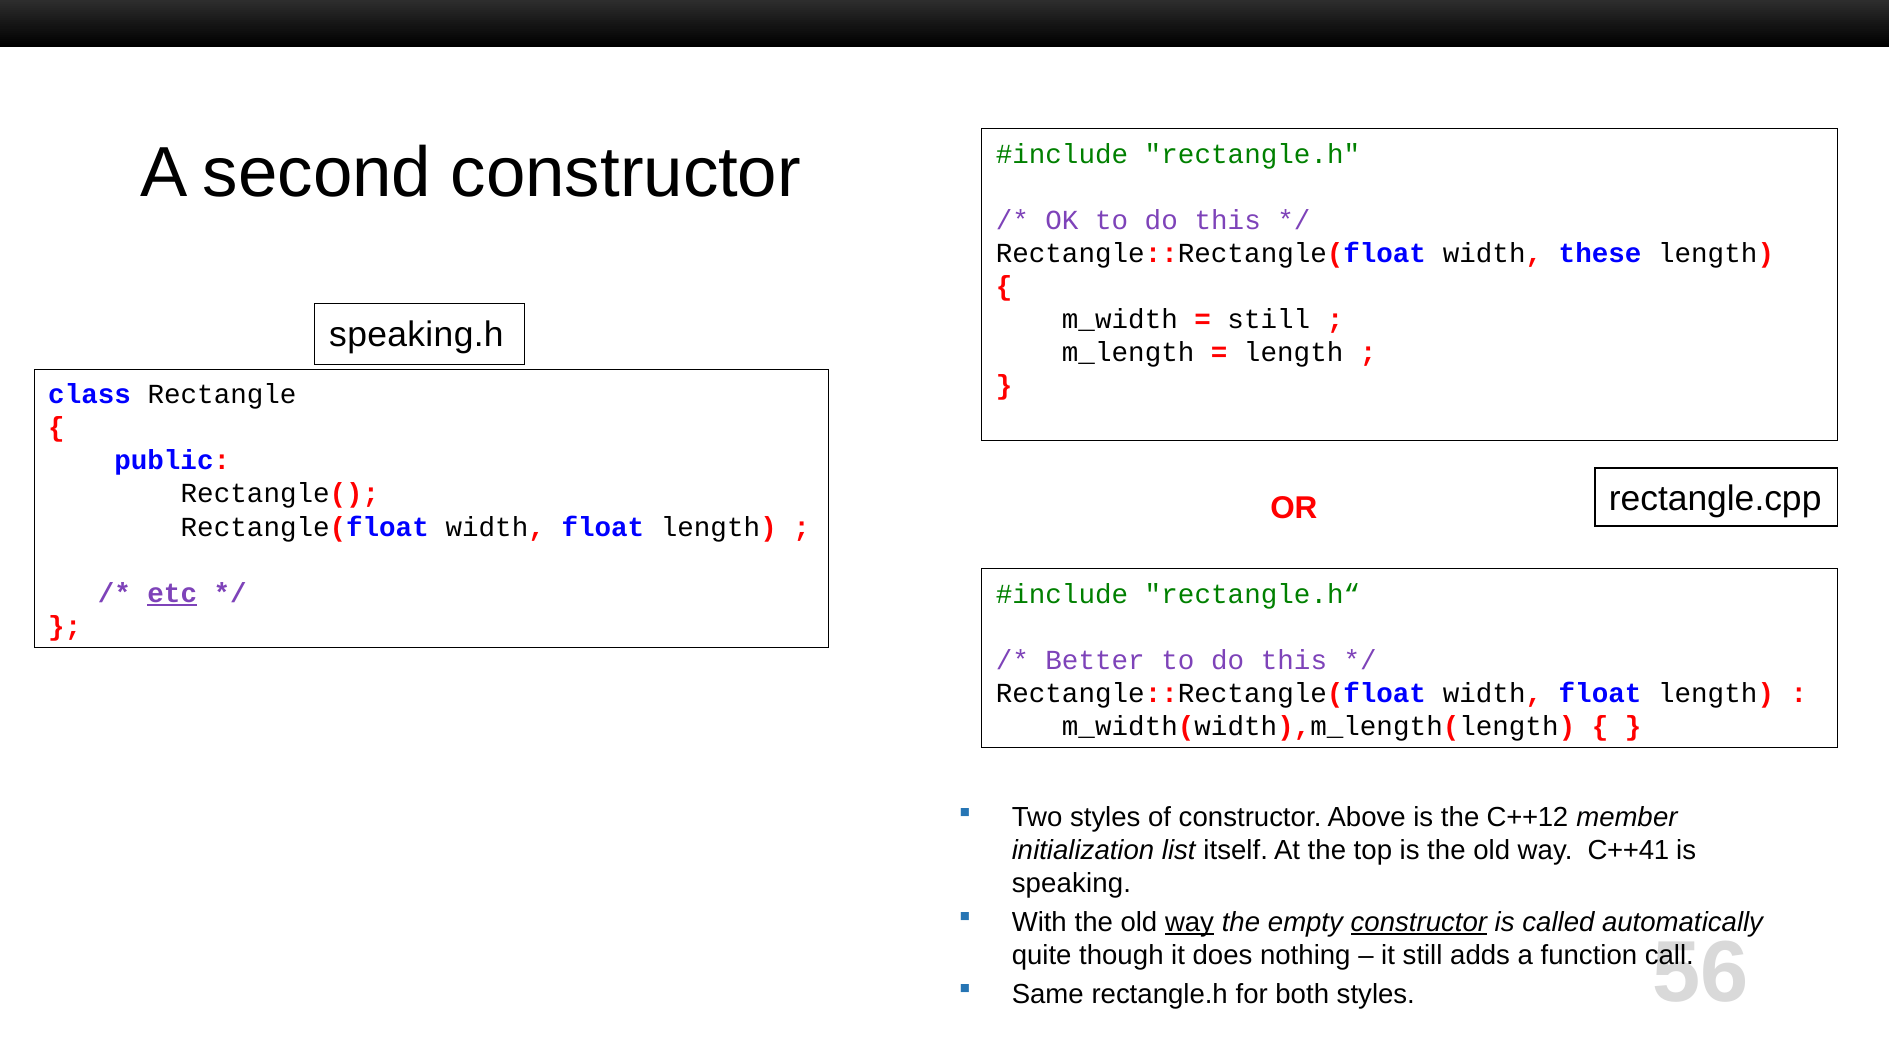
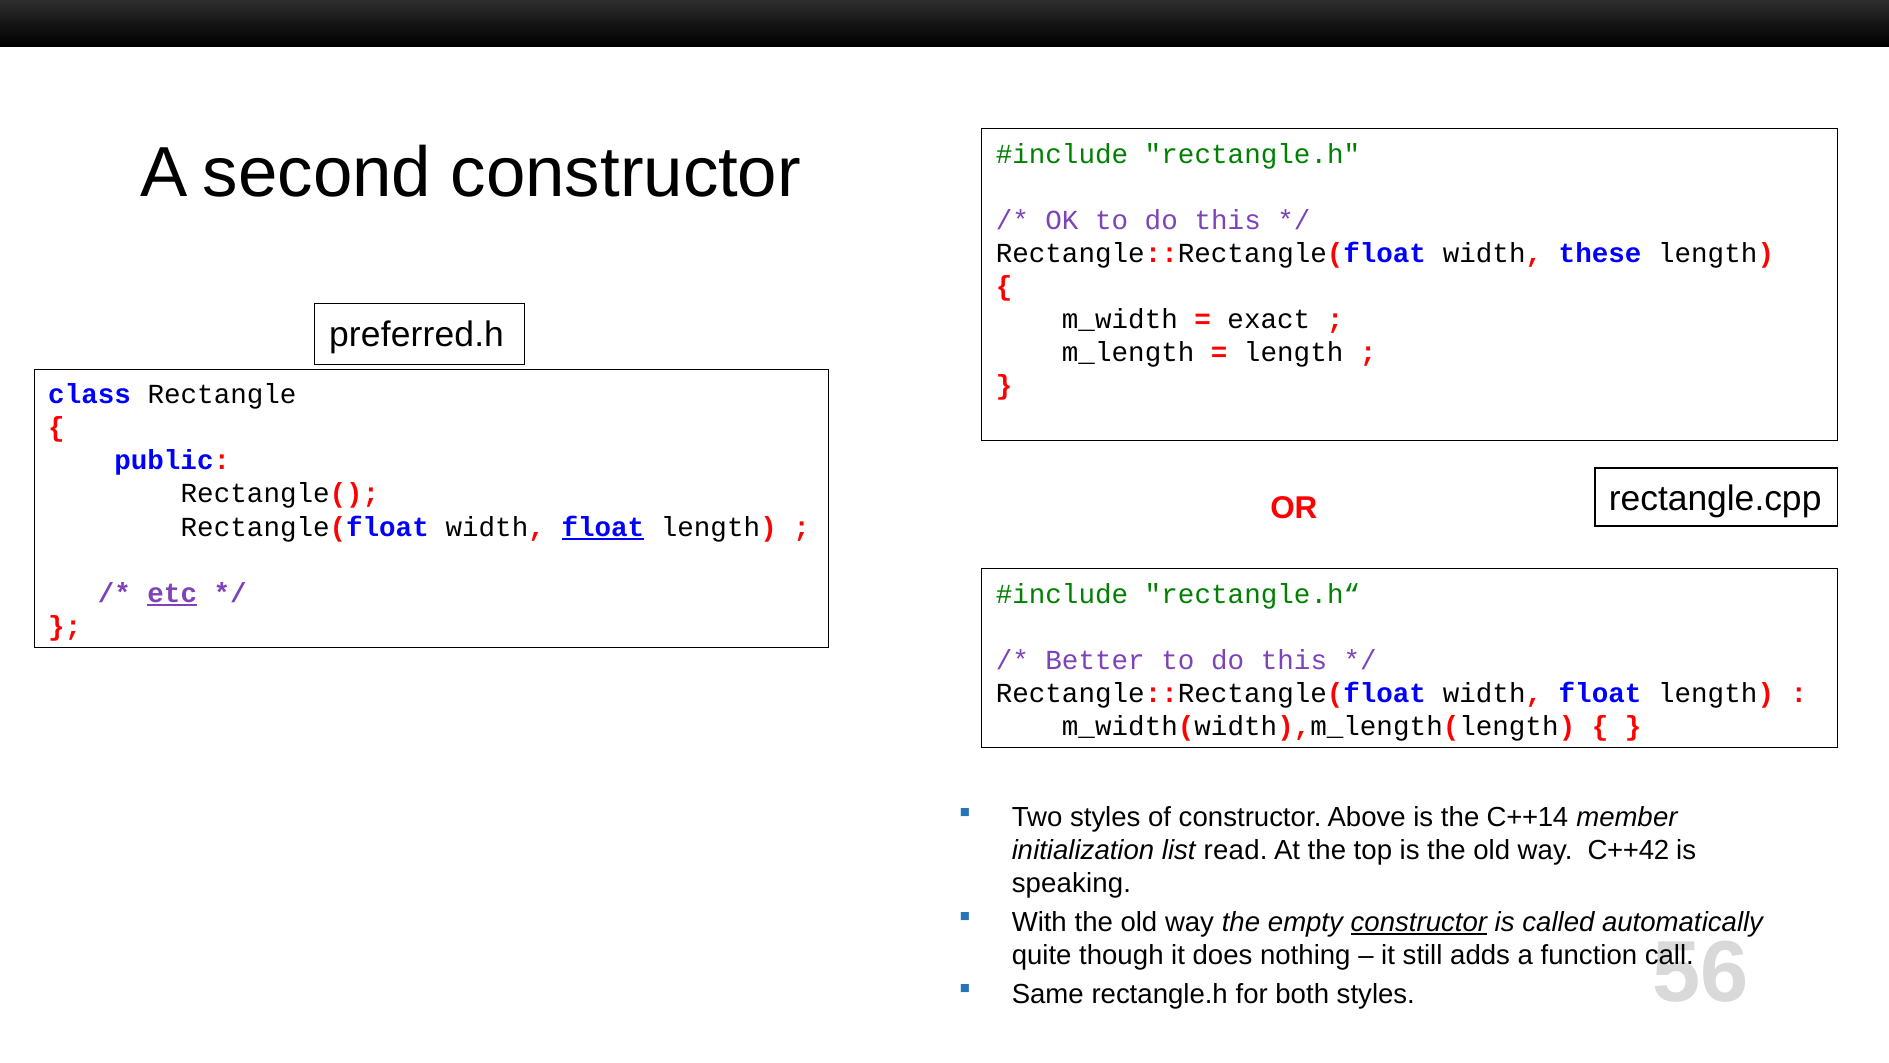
still: still -> exact (1269, 319)
speaking.h: speaking.h -> preferred.h (417, 334)
float underline: none -> present (603, 527)
C++12: C++12 -> C++14 (1527, 817)
itself: itself -> read (1236, 850)
C++41: C++41 -> C++42 (1628, 850)
way underline: present -> none (1190, 922)
